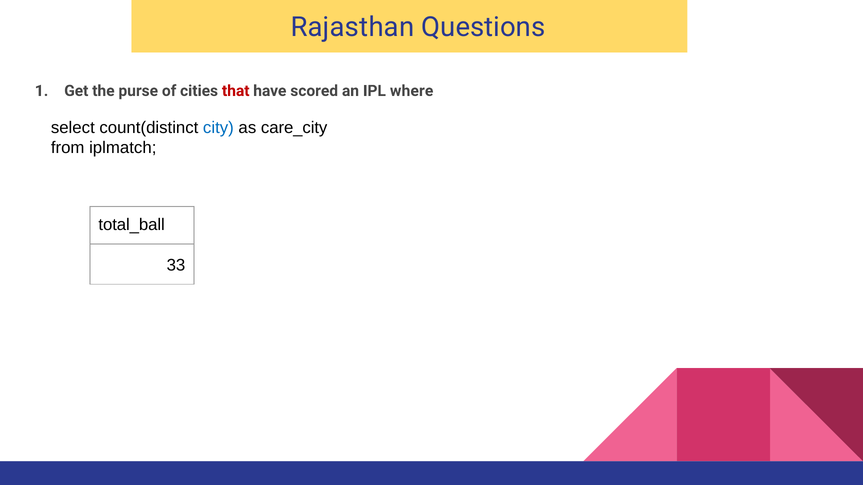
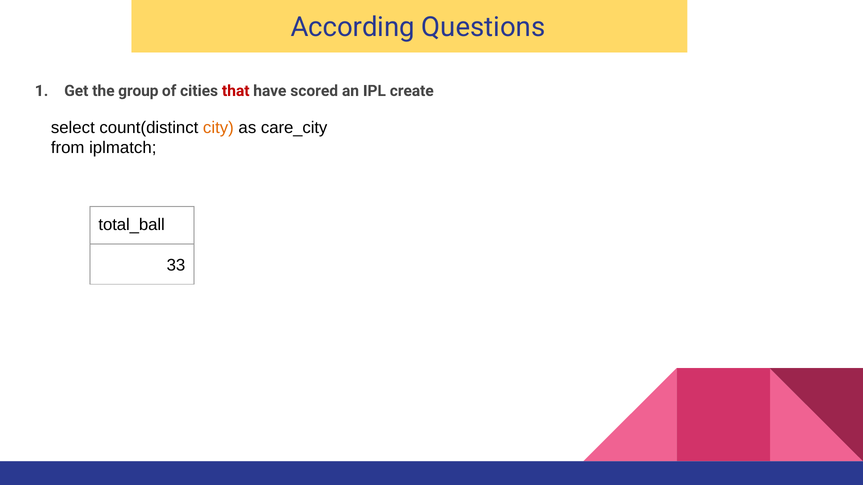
Rajasthan: Rajasthan -> According (353, 27)
purse: purse -> group (138, 91)
where: where -> create (412, 91)
city colour: blue -> orange (218, 128)
